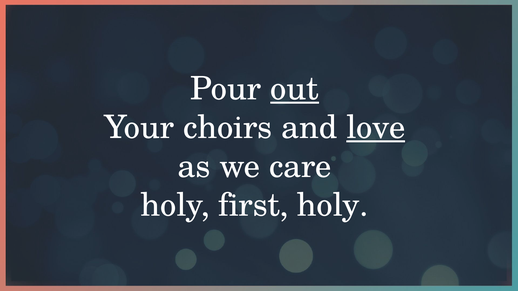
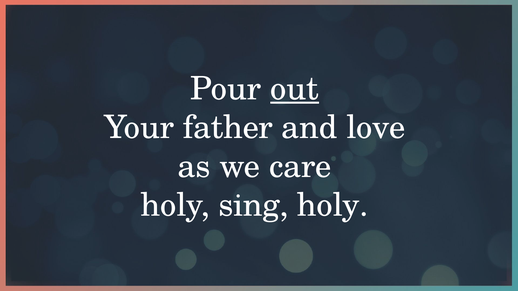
choirs: choirs -> father (228, 128)
love underline: present -> none (376, 128)
first: first -> sing (253, 205)
